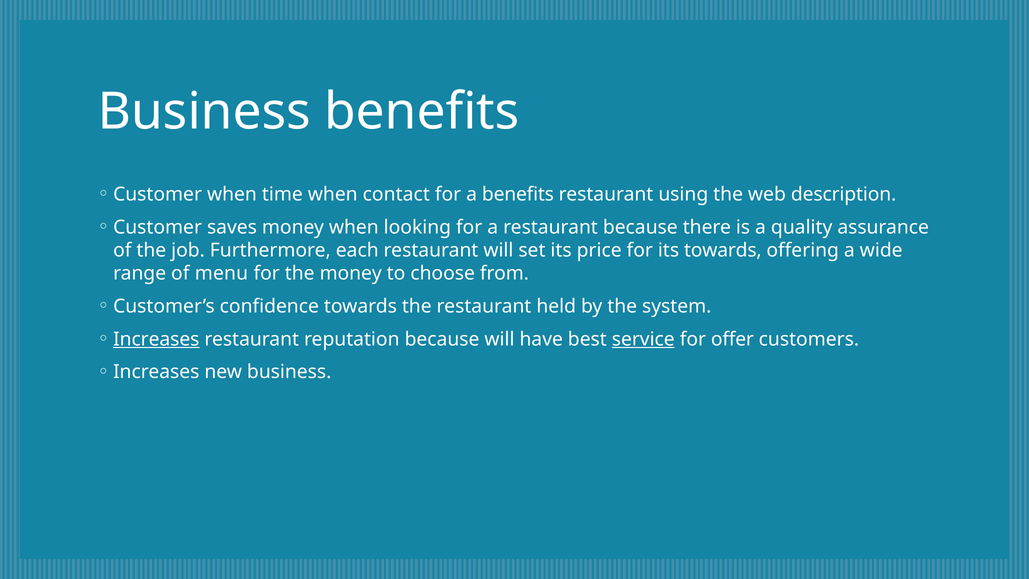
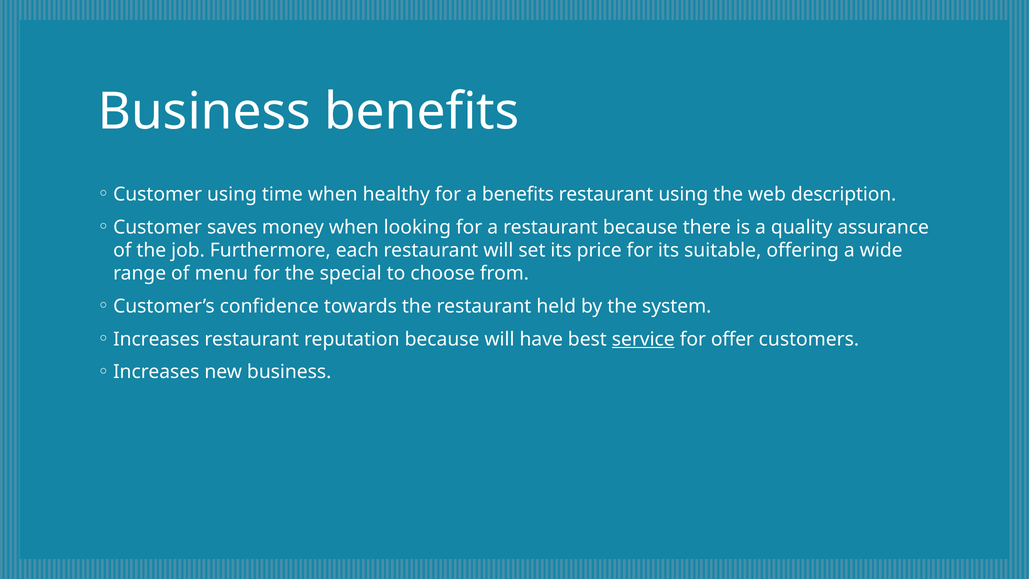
Customer when: when -> using (232, 194)
contact: contact -> healthy (396, 194)
its towards: towards -> suitable (723, 250)
the money: money -> special (351, 273)
Increases underline: present -> none (156, 339)
